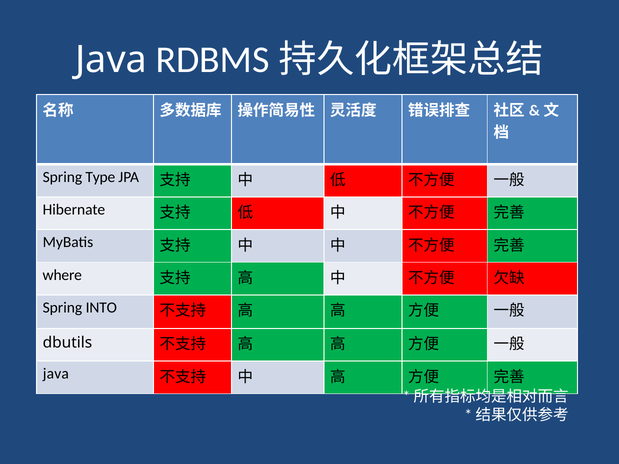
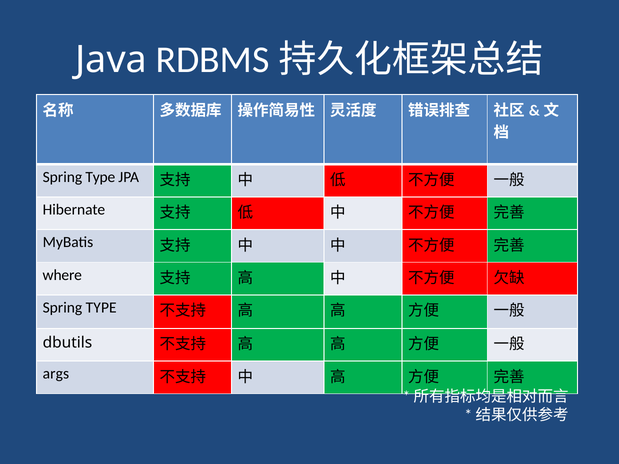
INTO: INTO -> TYPE (101, 308)
java: java -> args (56, 374)
